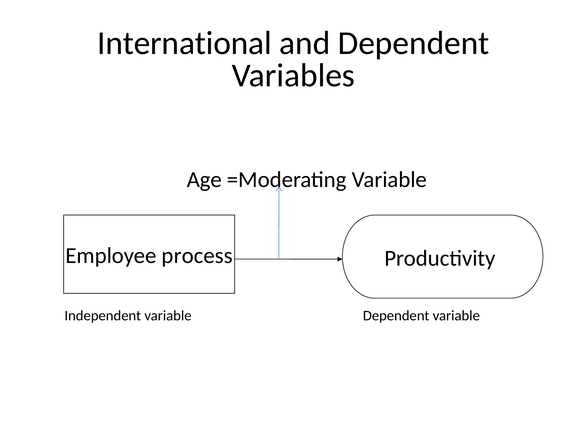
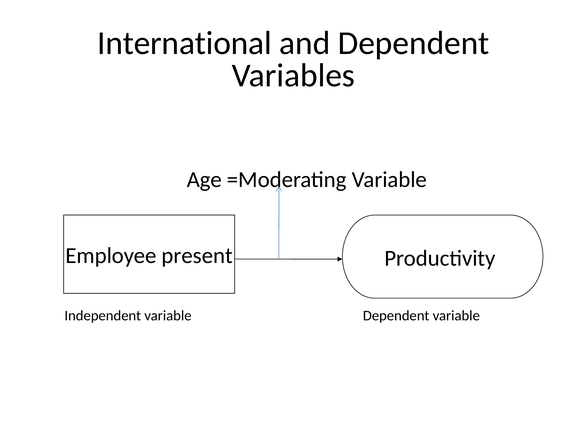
process: process -> present (197, 256)
